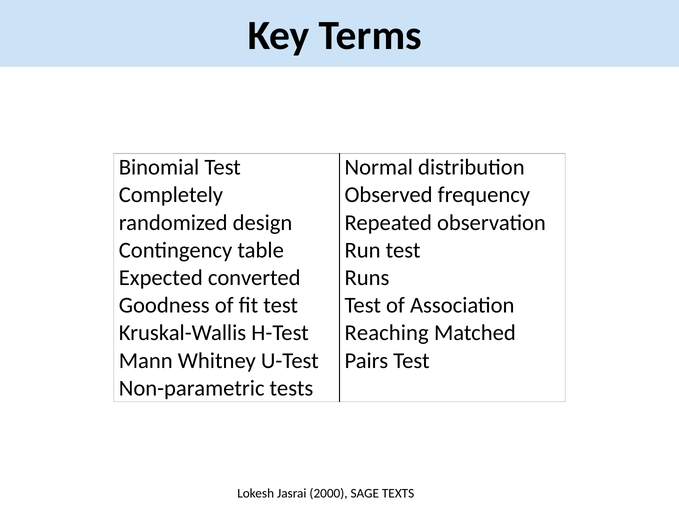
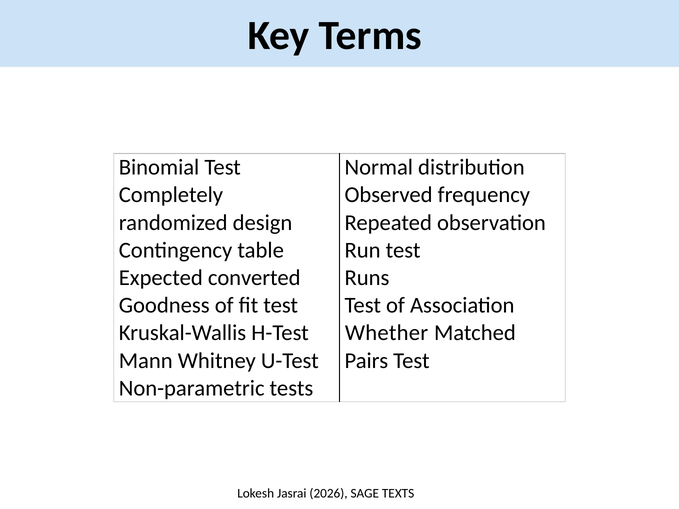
Reaching: Reaching -> Whether (387, 333)
2000: 2000 -> 2026 (329, 493)
